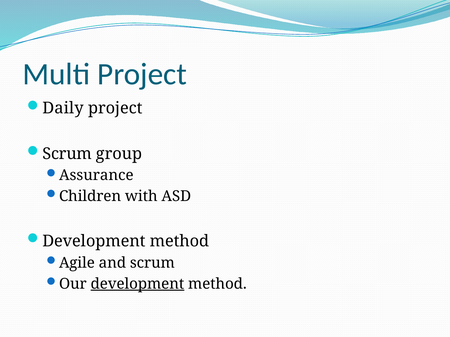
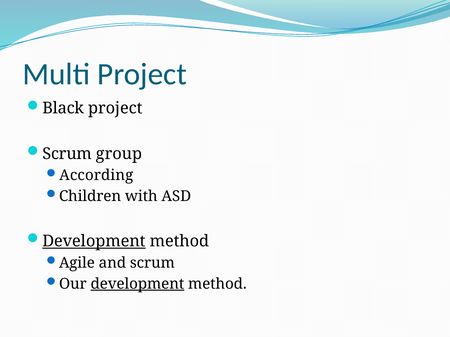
Daily: Daily -> Black (63, 108)
Assurance: Assurance -> According (96, 176)
Development underline: none -> present (94, 242)
